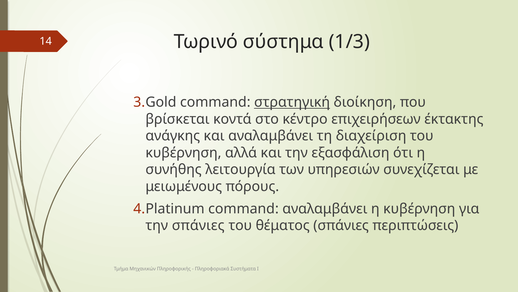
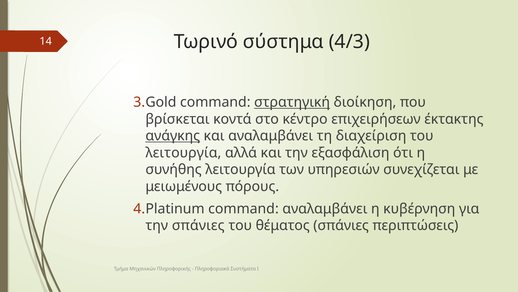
1/3: 1/3 -> 4/3 (349, 42)
ανάγκης underline: none -> present (173, 136)
κυβέρνηση: κυβέρνηση -> λειτουργία (183, 152)
